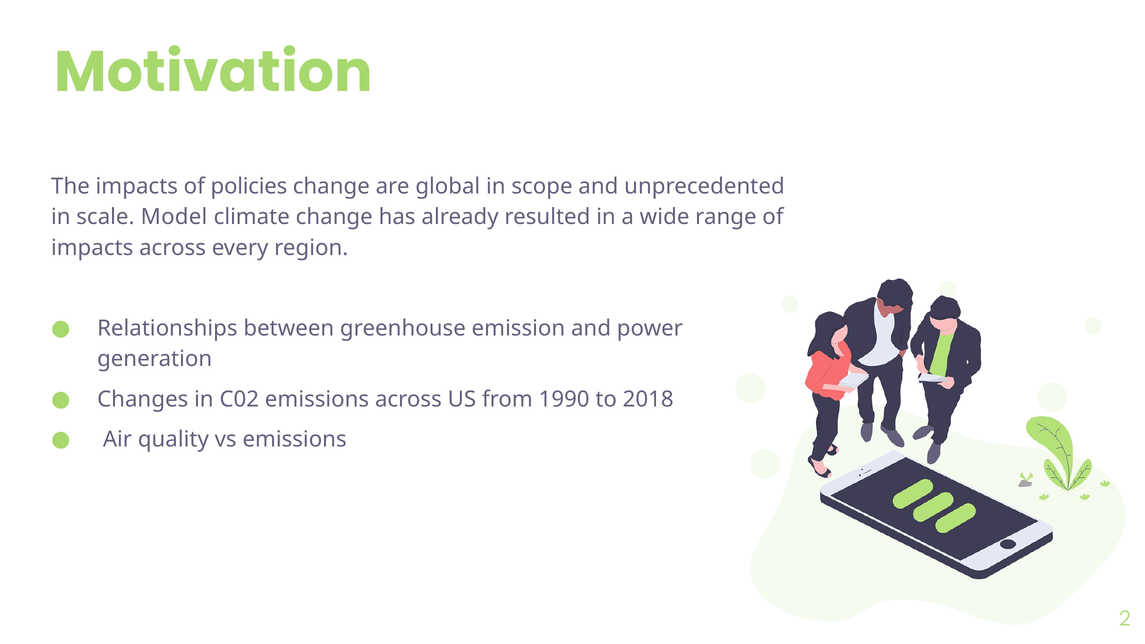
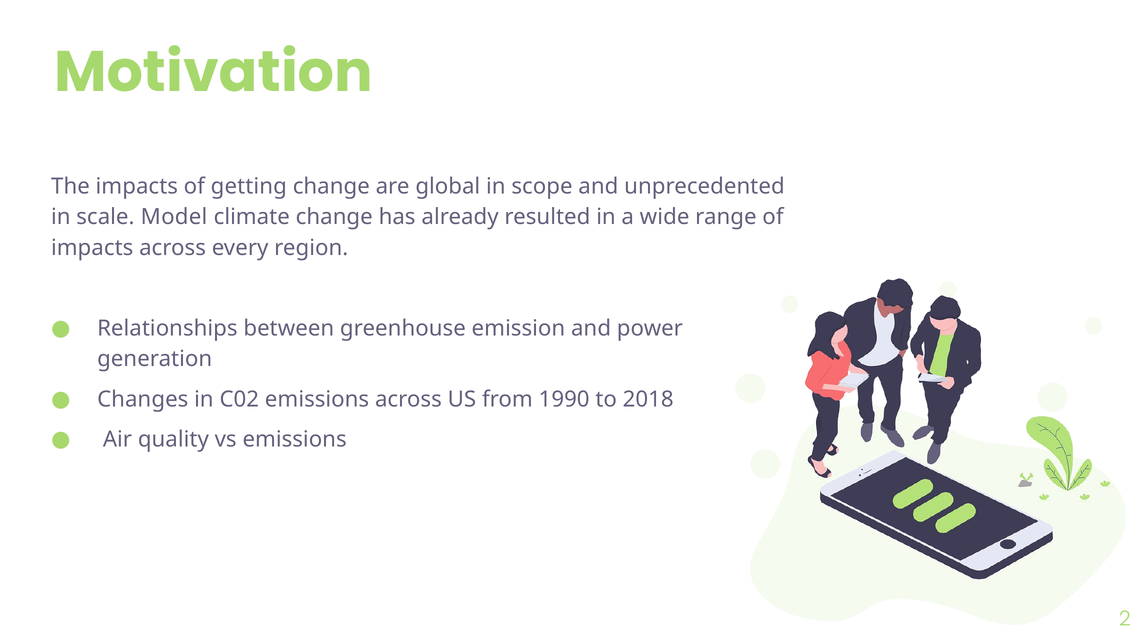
policies: policies -> getting (249, 186)
